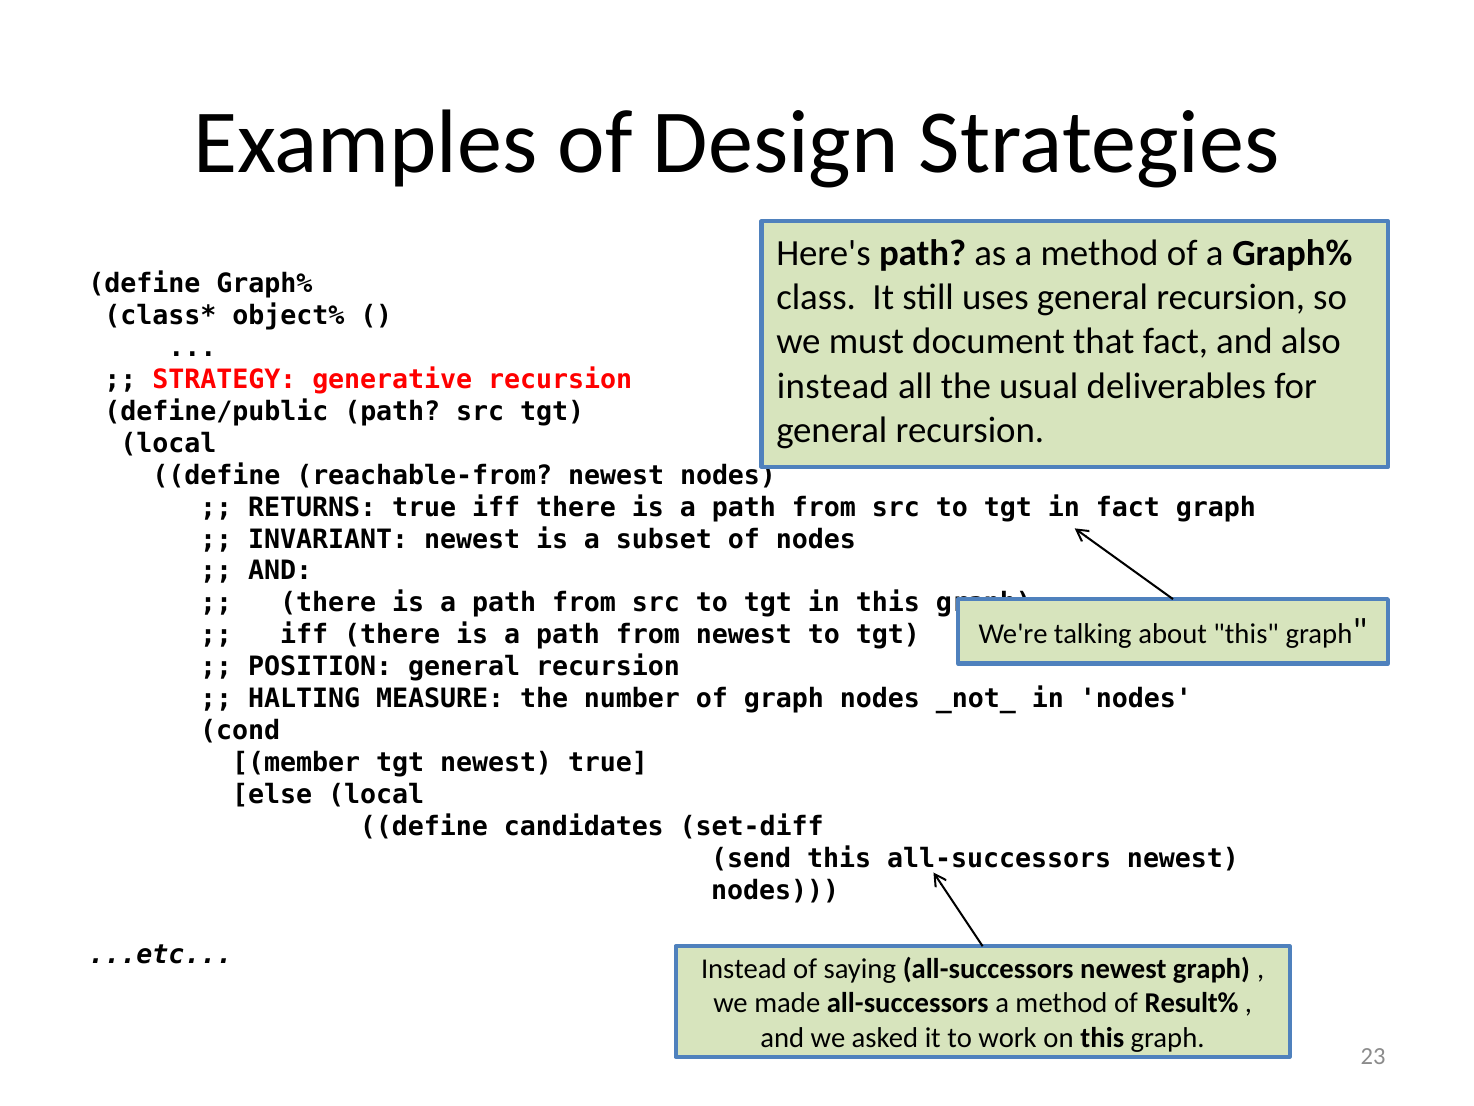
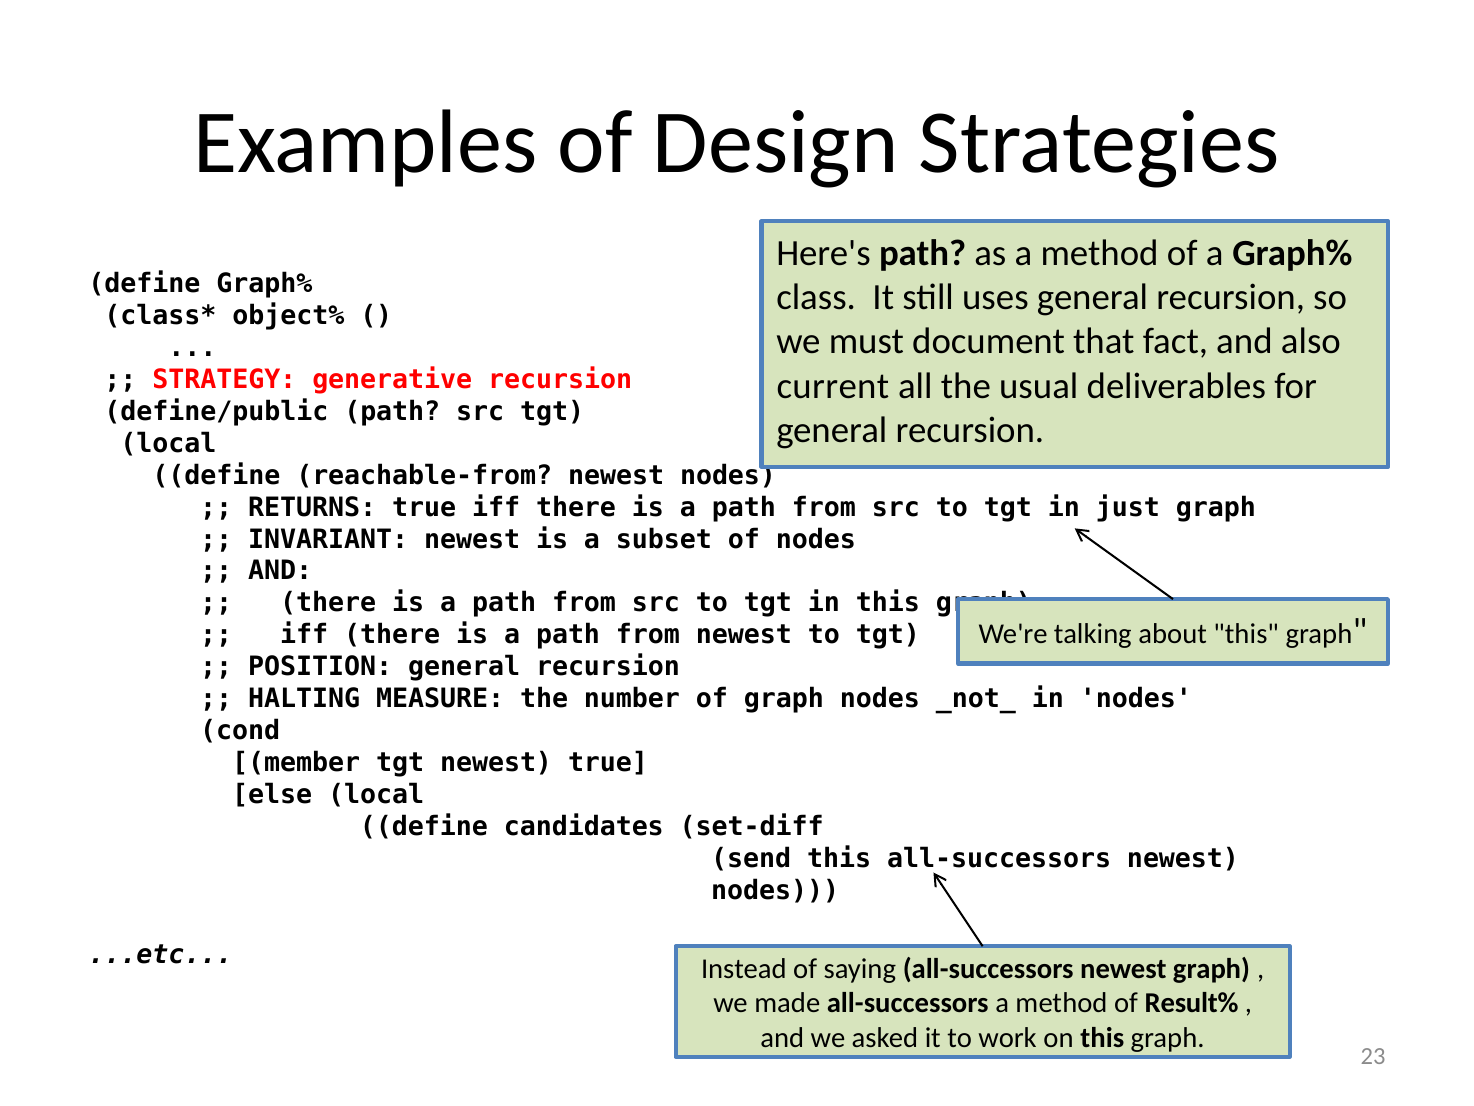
instead: instead -> current (833, 386)
in fact: fact -> just (1128, 507)
